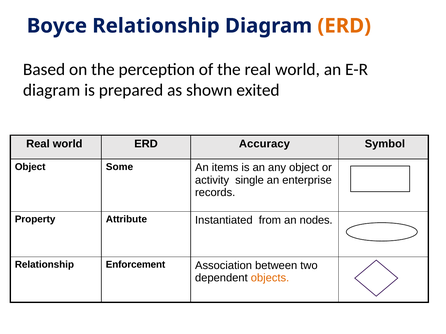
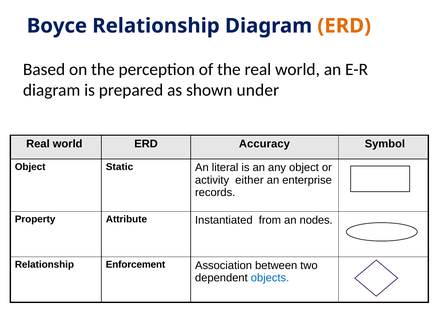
exited: exited -> under (258, 90)
Some: Some -> Static (120, 167)
items: items -> literal (225, 168)
single: single -> either (249, 180)
objects colour: orange -> blue (270, 278)
